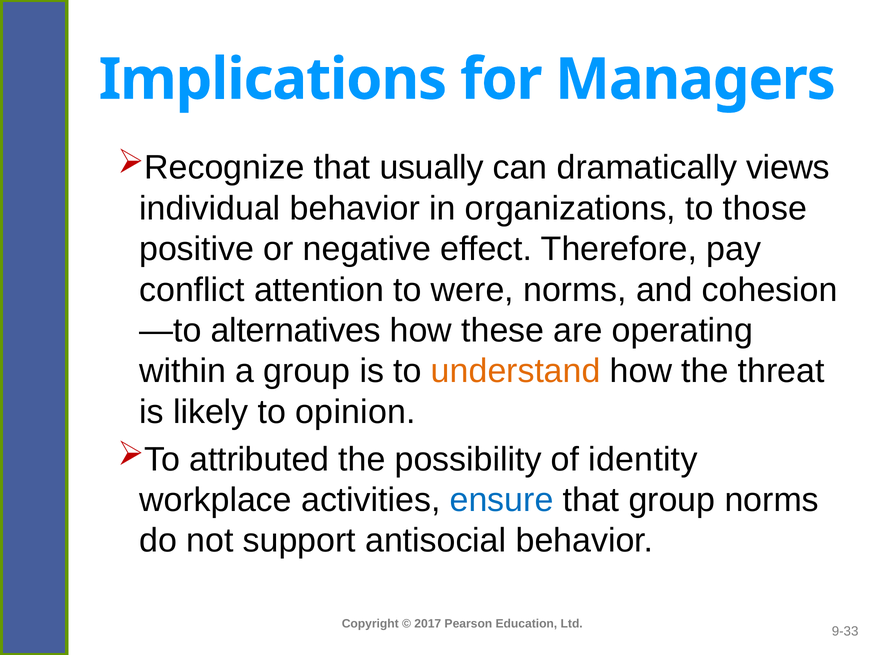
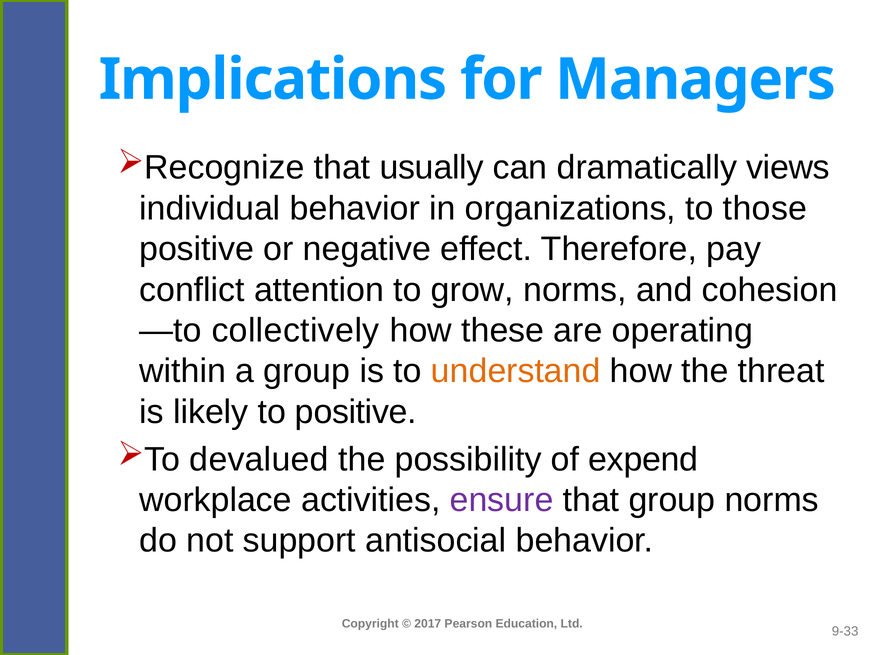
were: were -> grow (472, 290)
alternatives: alternatives -> collectively (295, 330)
to opinion: opinion -> positive (356, 412)
attributed: attributed -> devalued (259, 459)
identity: identity -> expend (643, 459)
ensure colour: blue -> purple (502, 500)
